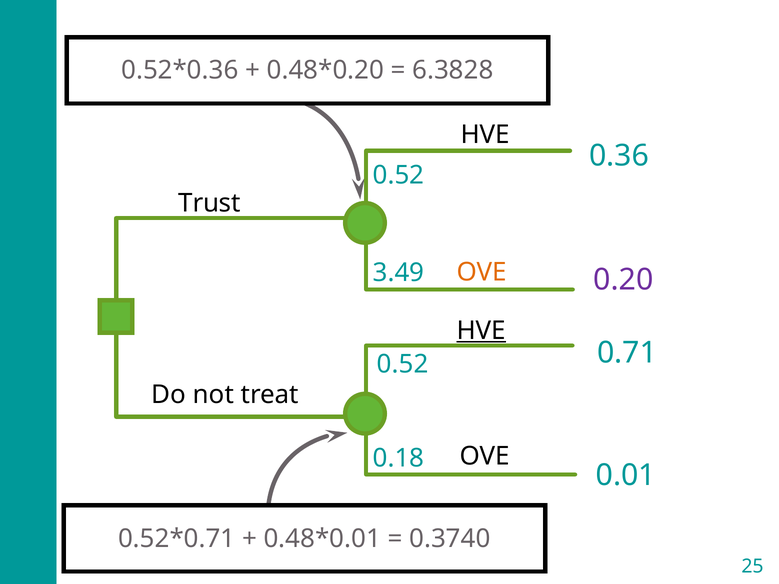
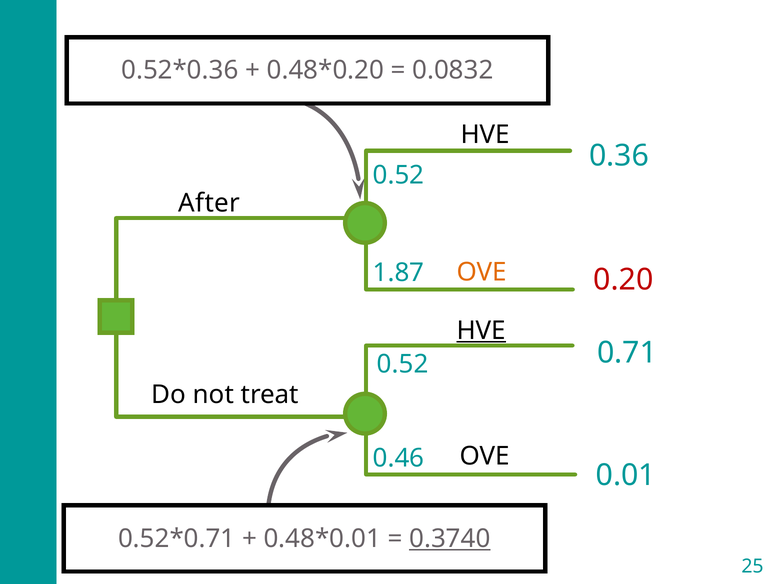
6.3828: 6.3828 -> 0.0832 (453, 70)
Trust: Trust -> After (209, 203)
3.49: 3.49 -> 1.87 (399, 273)
0.20 colour: purple -> red (623, 280)
0.18: 0.18 -> 0.46 (399, 458)
0.3740 underline: none -> present (450, 539)
